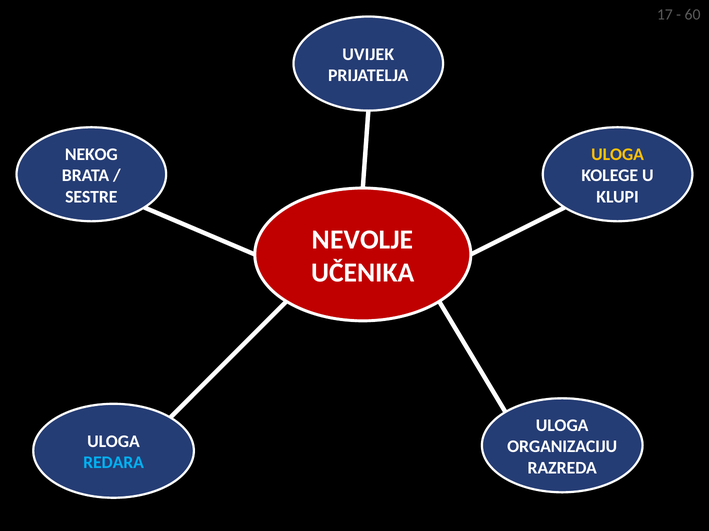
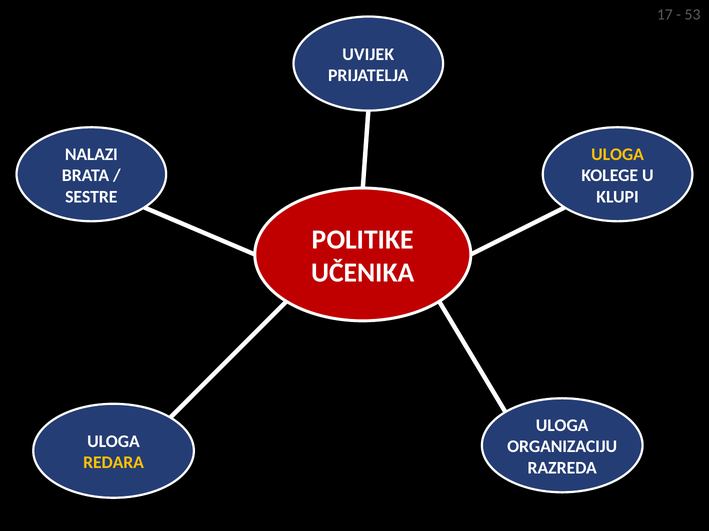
60: 60 -> 53 (693, 15)
NEKOG: NEKOG -> NALAZI (91, 154)
NEVOLJE: NEVOLJE -> POLITIKE (363, 240)
REDARA colour: light blue -> yellow (114, 463)
